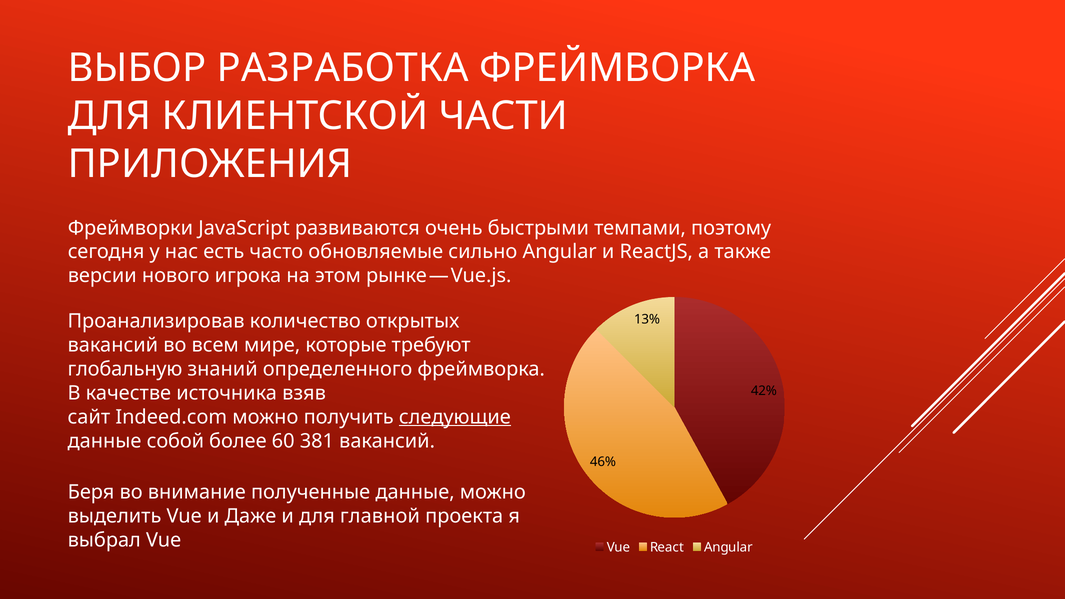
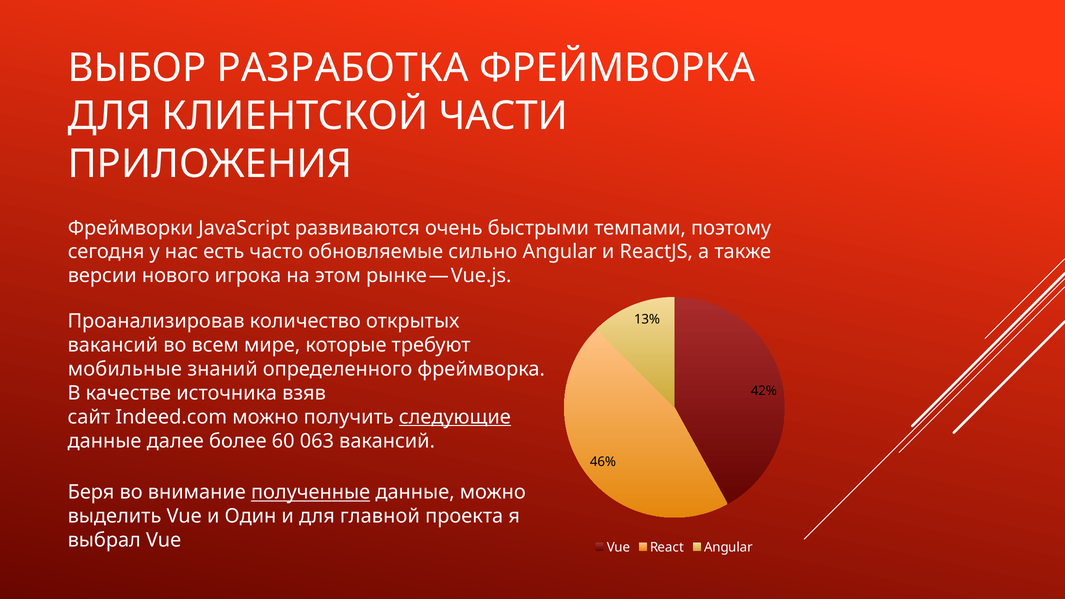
глобальную: глобальную -> мобильные (125, 369)
собой: собой -> далее (175, 441)
381: 381 -> 063 (317, 441)
полученные underline: none -> present (311, 492)
Даже: Даже -> Один (250, 516)
